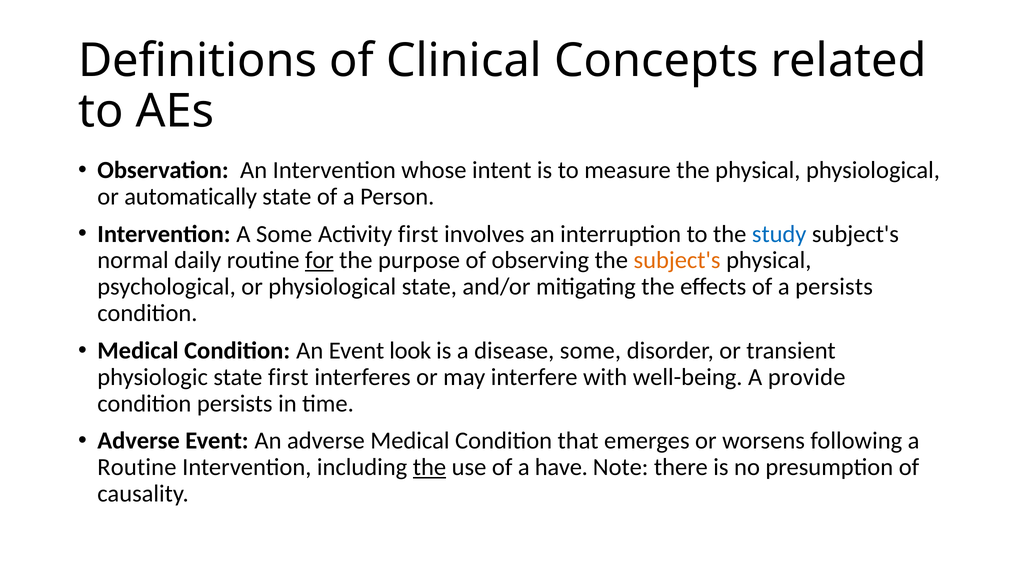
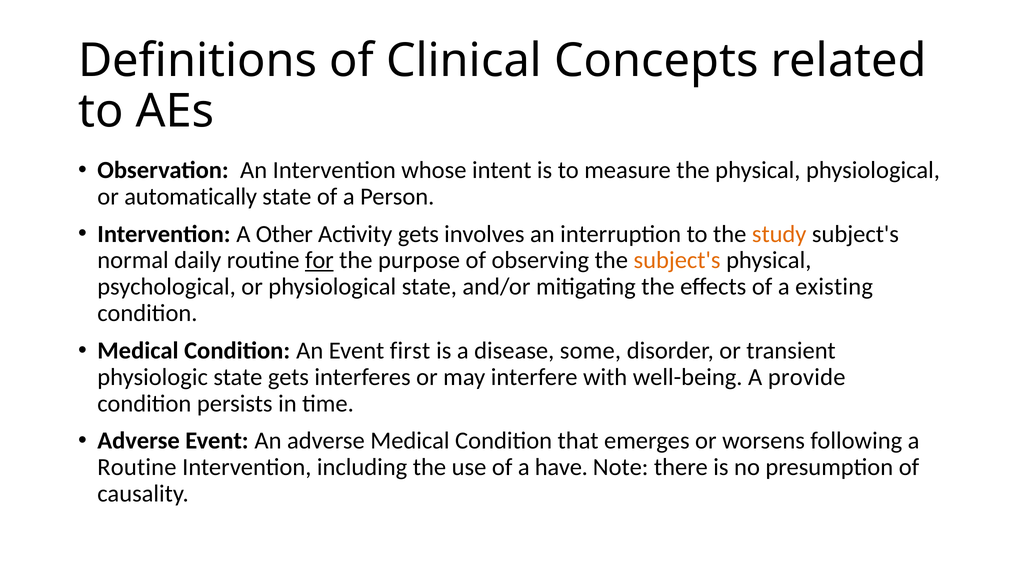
A Some: Some -> Other (284, 234)
Activity first: first -> gets (418, 234)
study colour: blue -> orange (779, 234)
a persists: persists -> existing (834, 287)
look: look -> first (410, 351)
state first: first -> gets (288, 377)
the underline: present -> none (429, 468)
